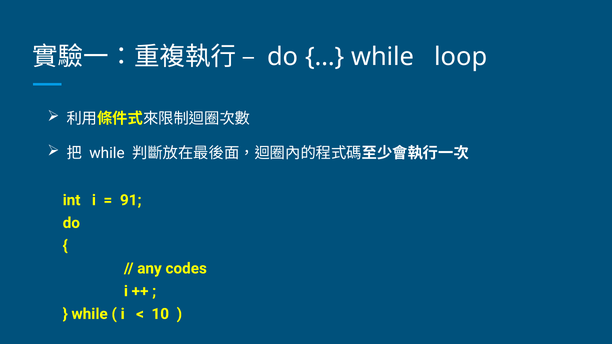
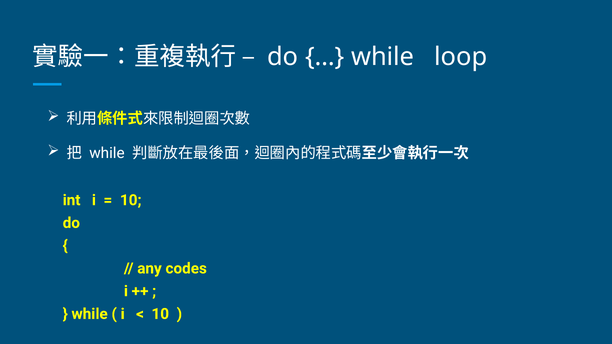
91: 91 -> 10 (131, 200)
